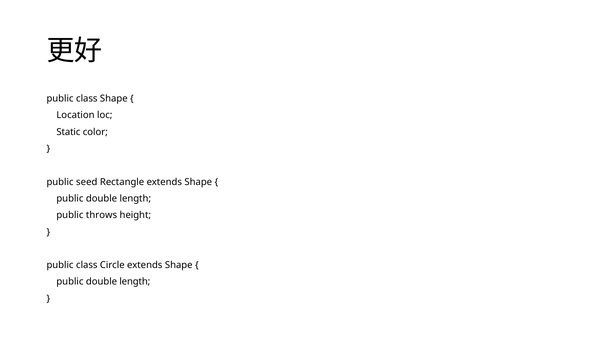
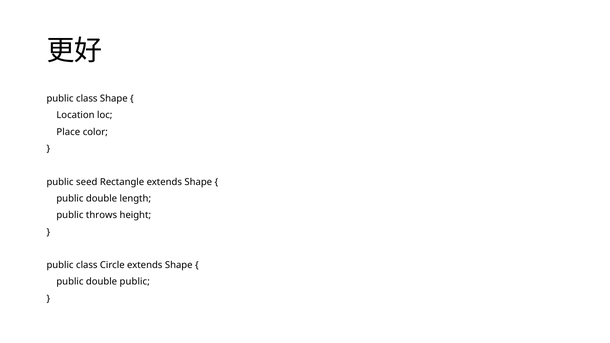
Static: Static -> Place (68, 132)
length: length -> public (135, 282)
